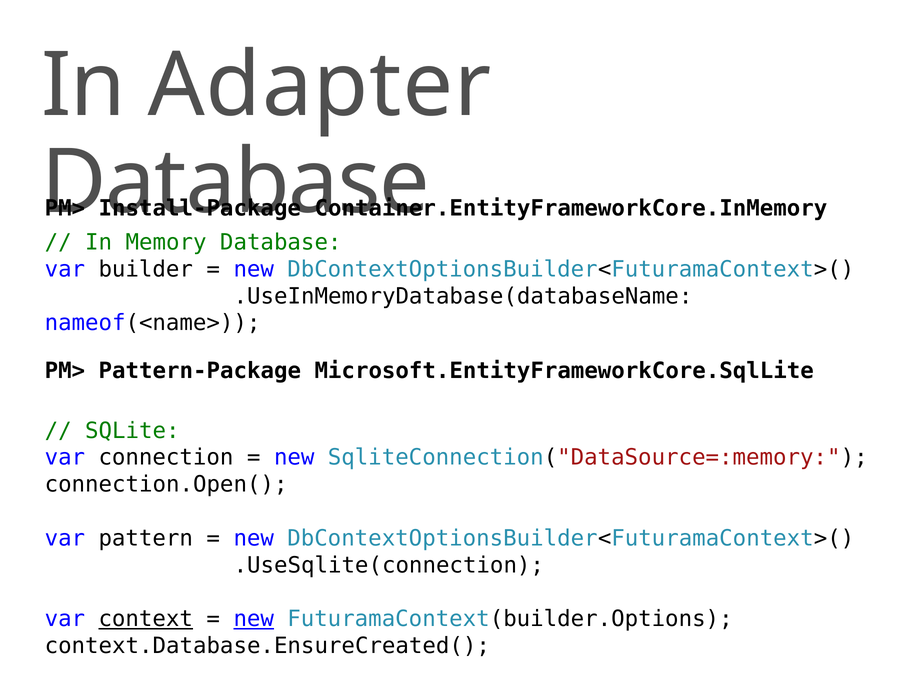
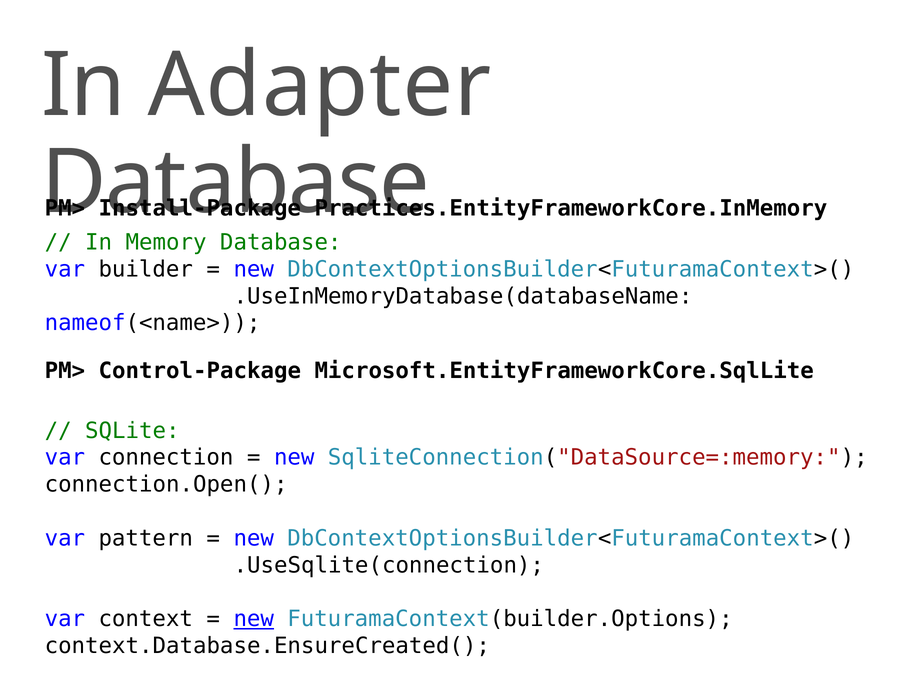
Container.EntityFrameworkCore.InMemory: Container.EntityFrameworkCore.InMemory -> Practices.EntityFrameworkCore.InMemory (571, 208)
Pattern-Package: Pattern-Package -> Control-Package (200, 371)
context underline: present -> none (146, 619)
